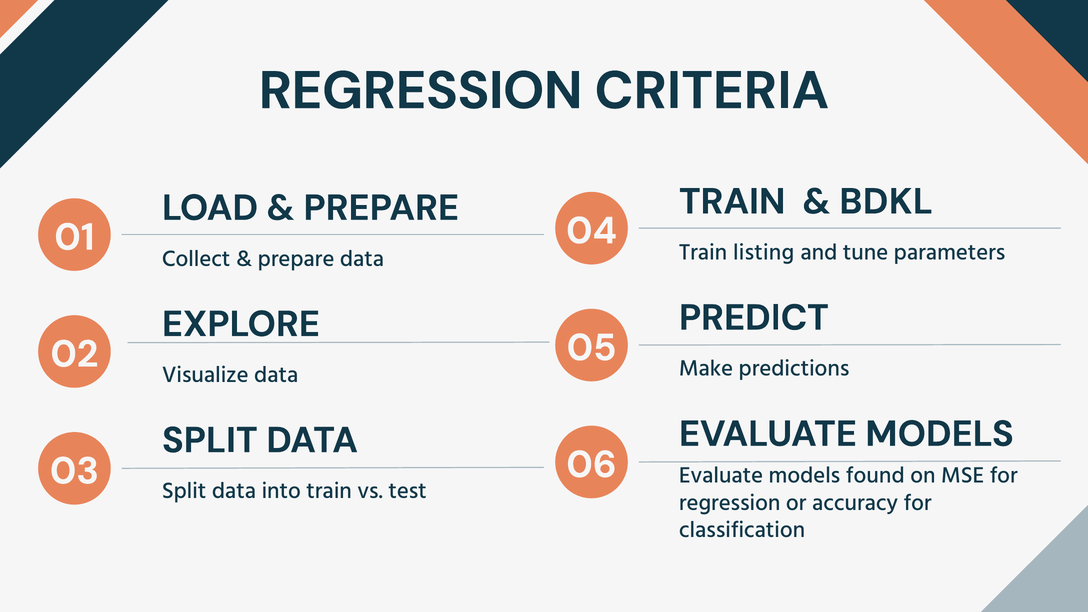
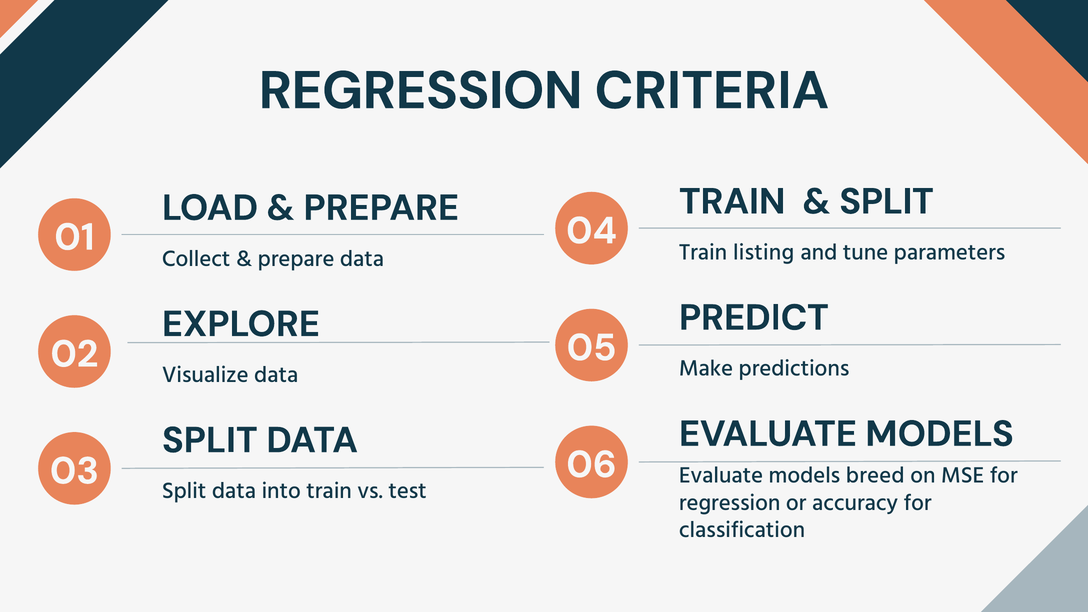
BDKL: BDKL -> SPLIT (887, 202)
found: found -> breed (875, 475)
